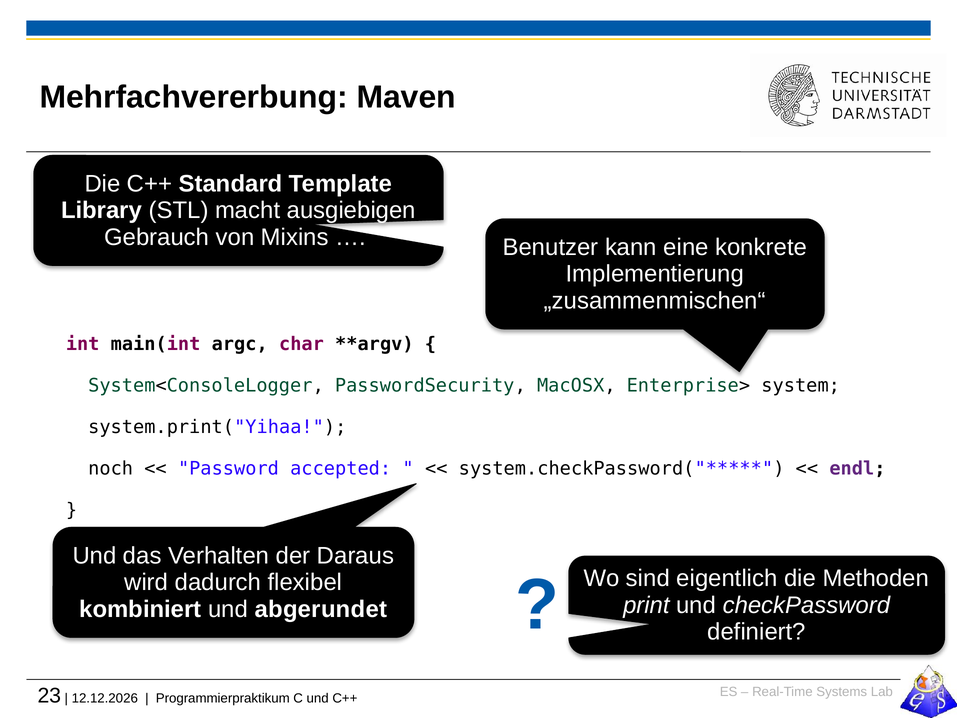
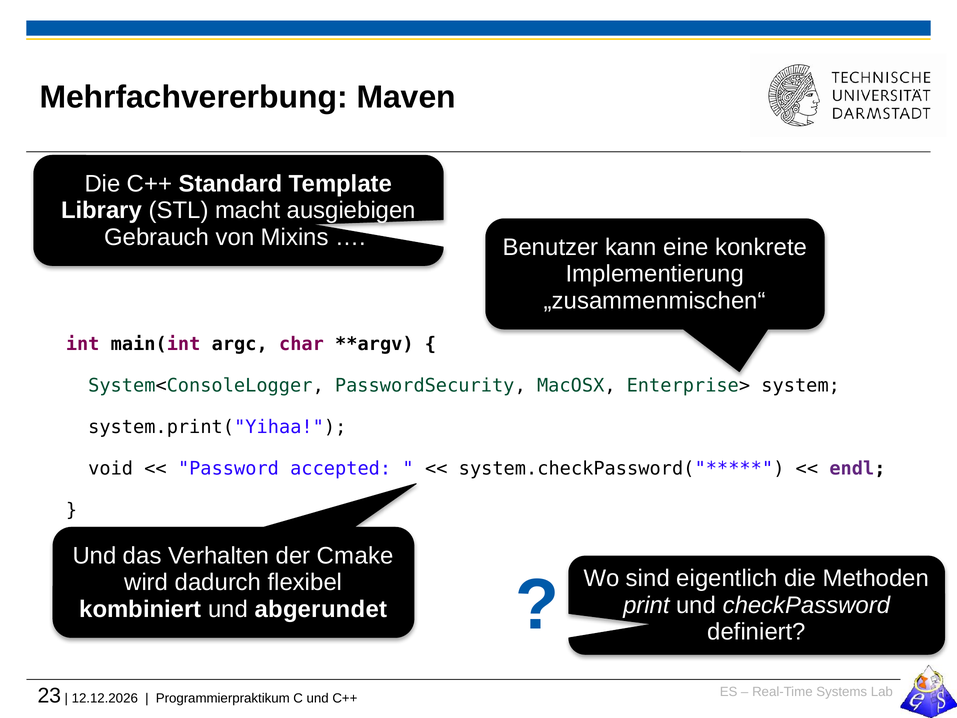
noch: noch -> void (111, 469)
Daraus: Daraus -> Cmake (355, 556)
